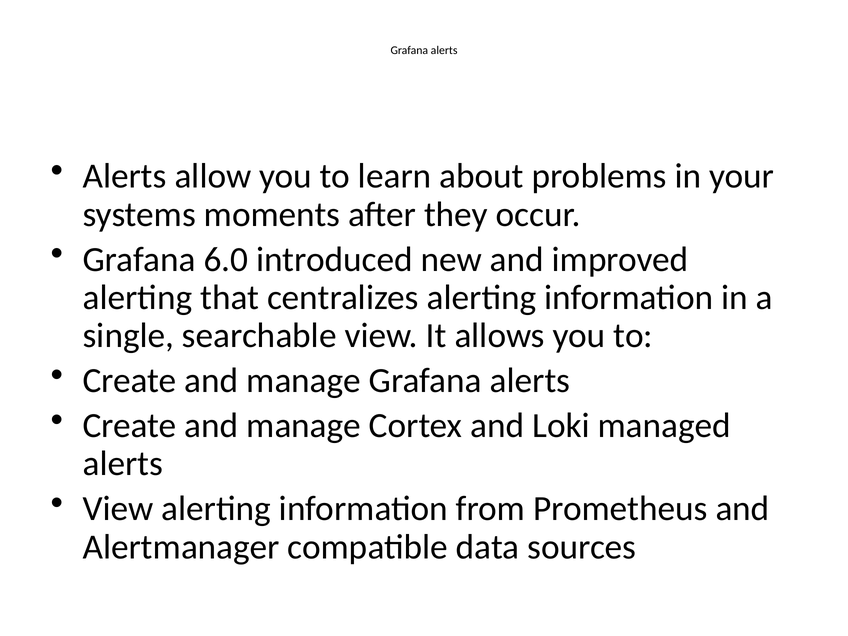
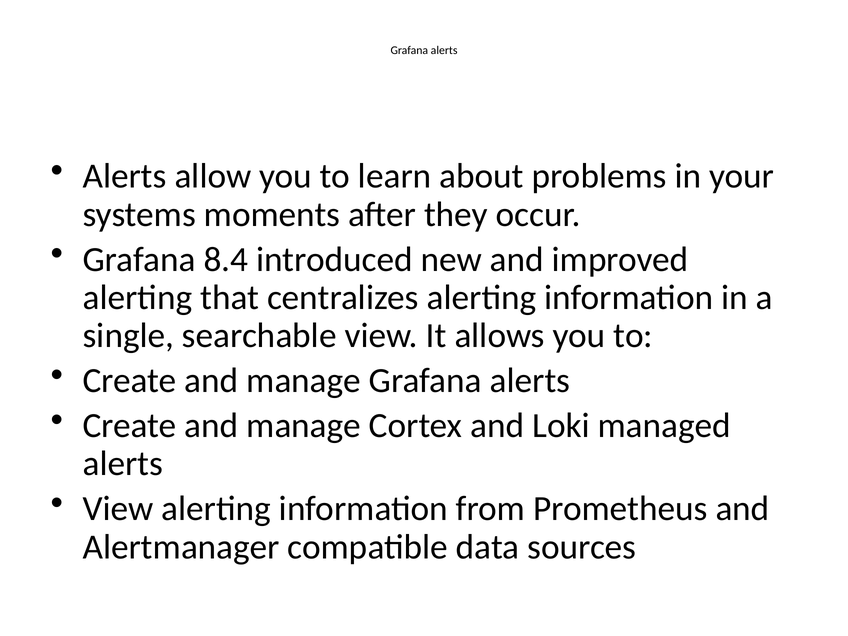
6.0: 6.0 -> 8.4 (226, 259)
